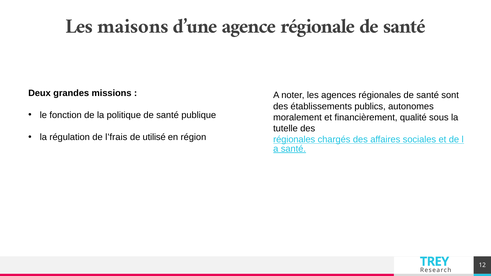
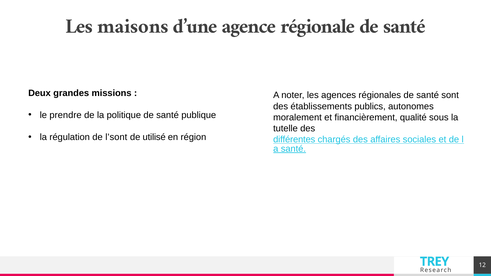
fonction: fonction -> prendre (66, 115)
l’frais: l’frais -> l’sont (116, 137)
régionales: régionales -> différentes (294, 140)
